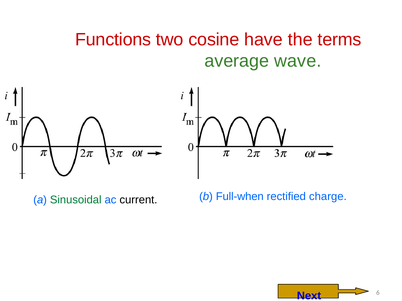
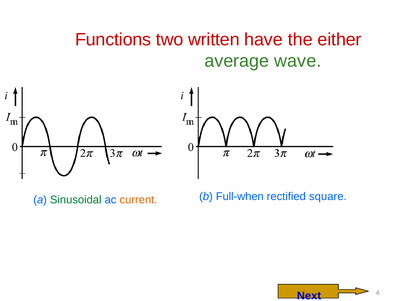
cosine: cosine -> written (214, 40)
terms: terms -> either (340, 40)
current colour: black -> orange (138, 200)
charge: charge -> square (328, 197)
